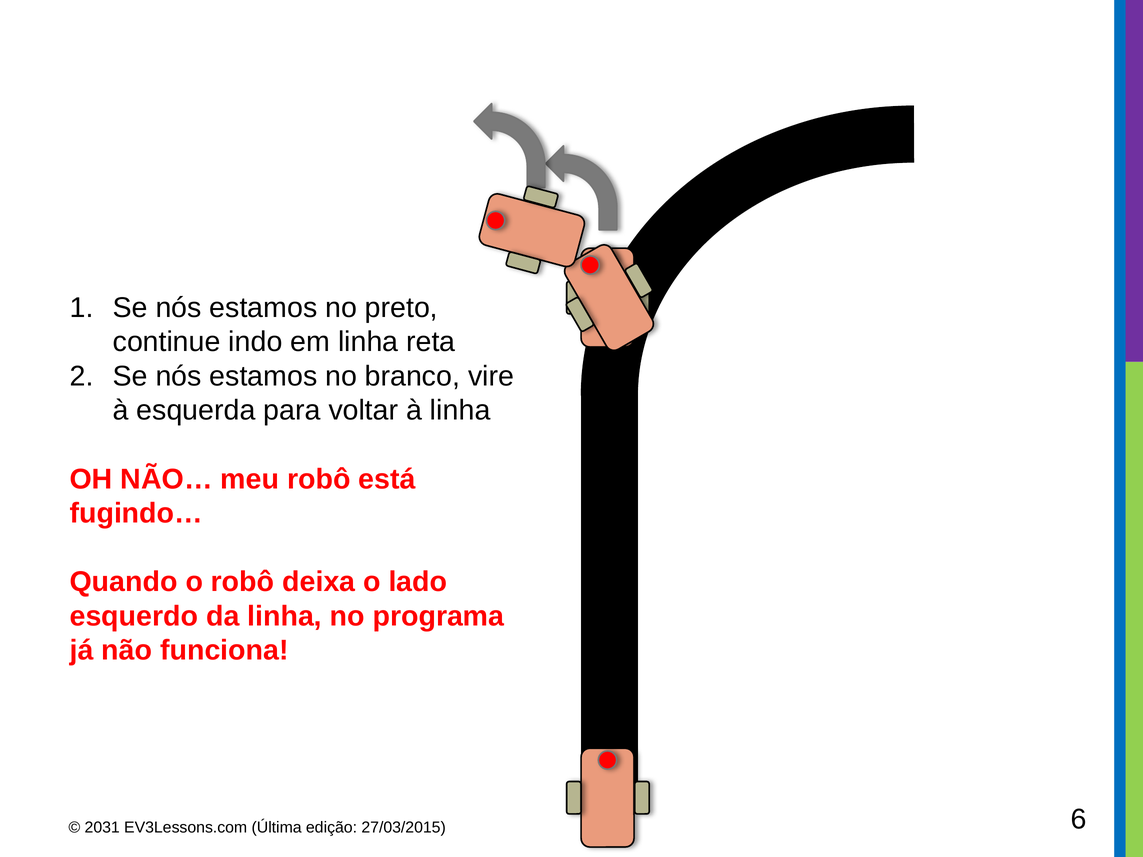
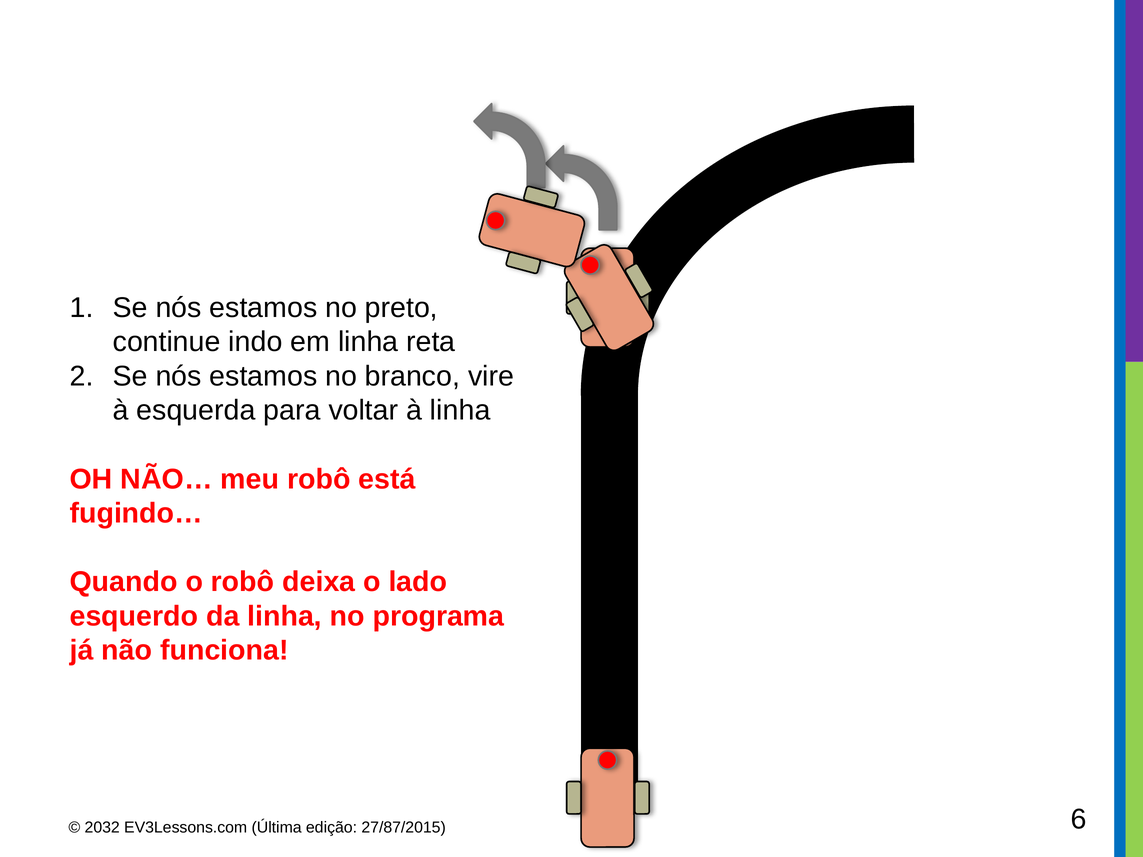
2031: 2031 -> 2032 (102, 828)
27/03/2015: 27/03/2015 -> 27/87/2015 (404, 828)
